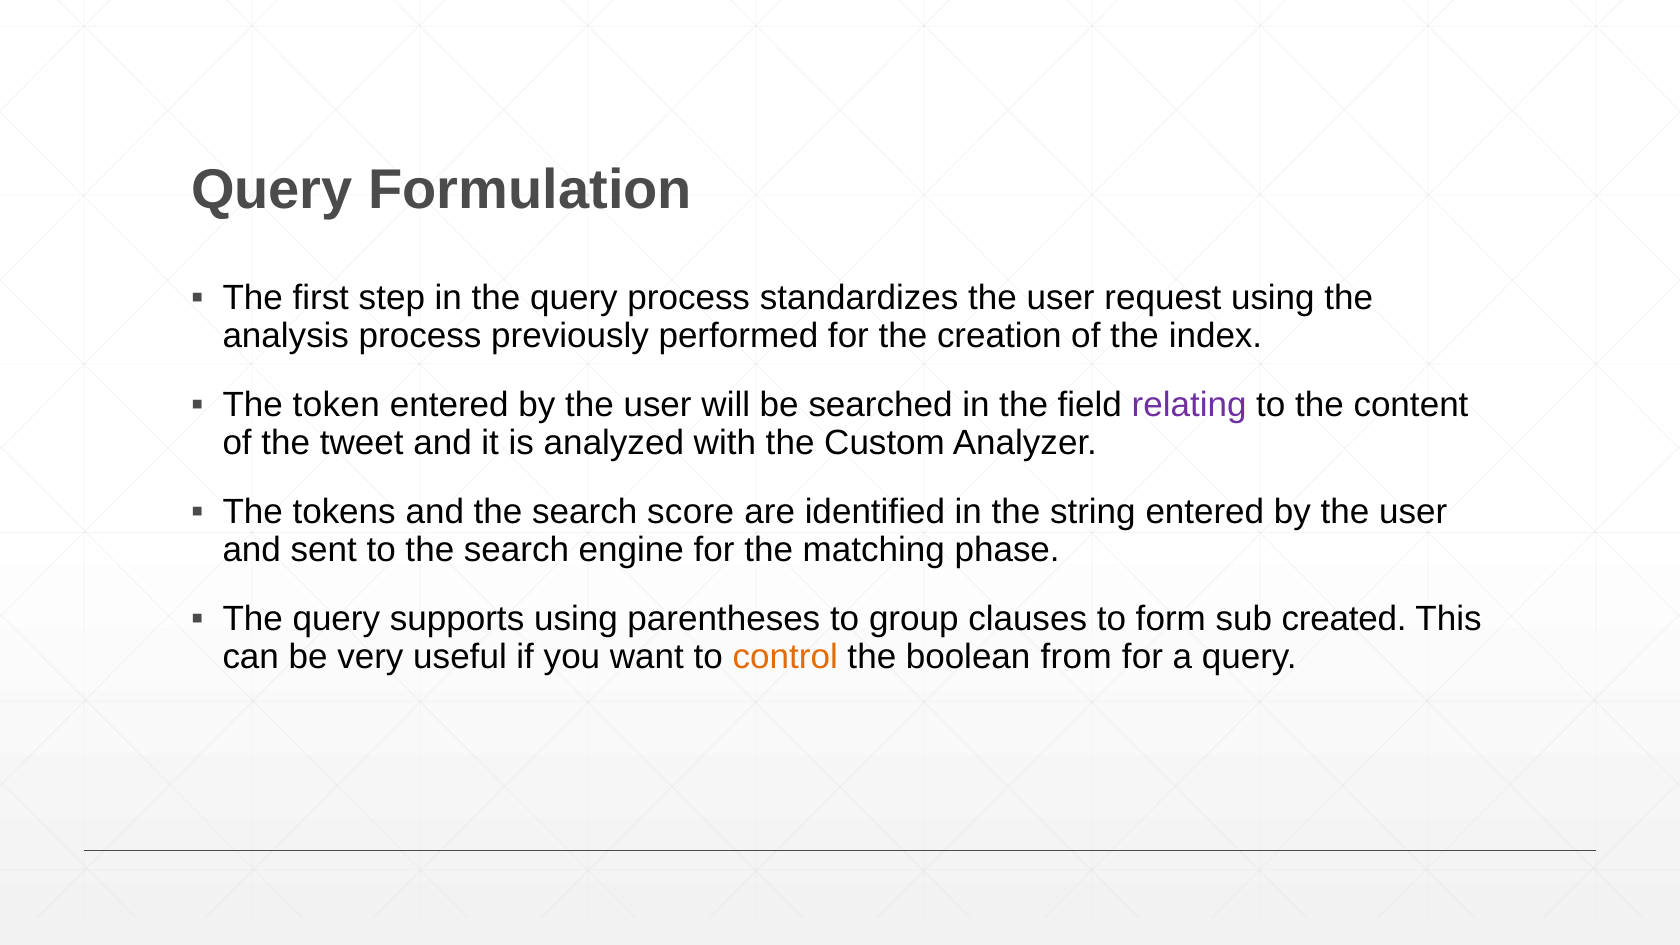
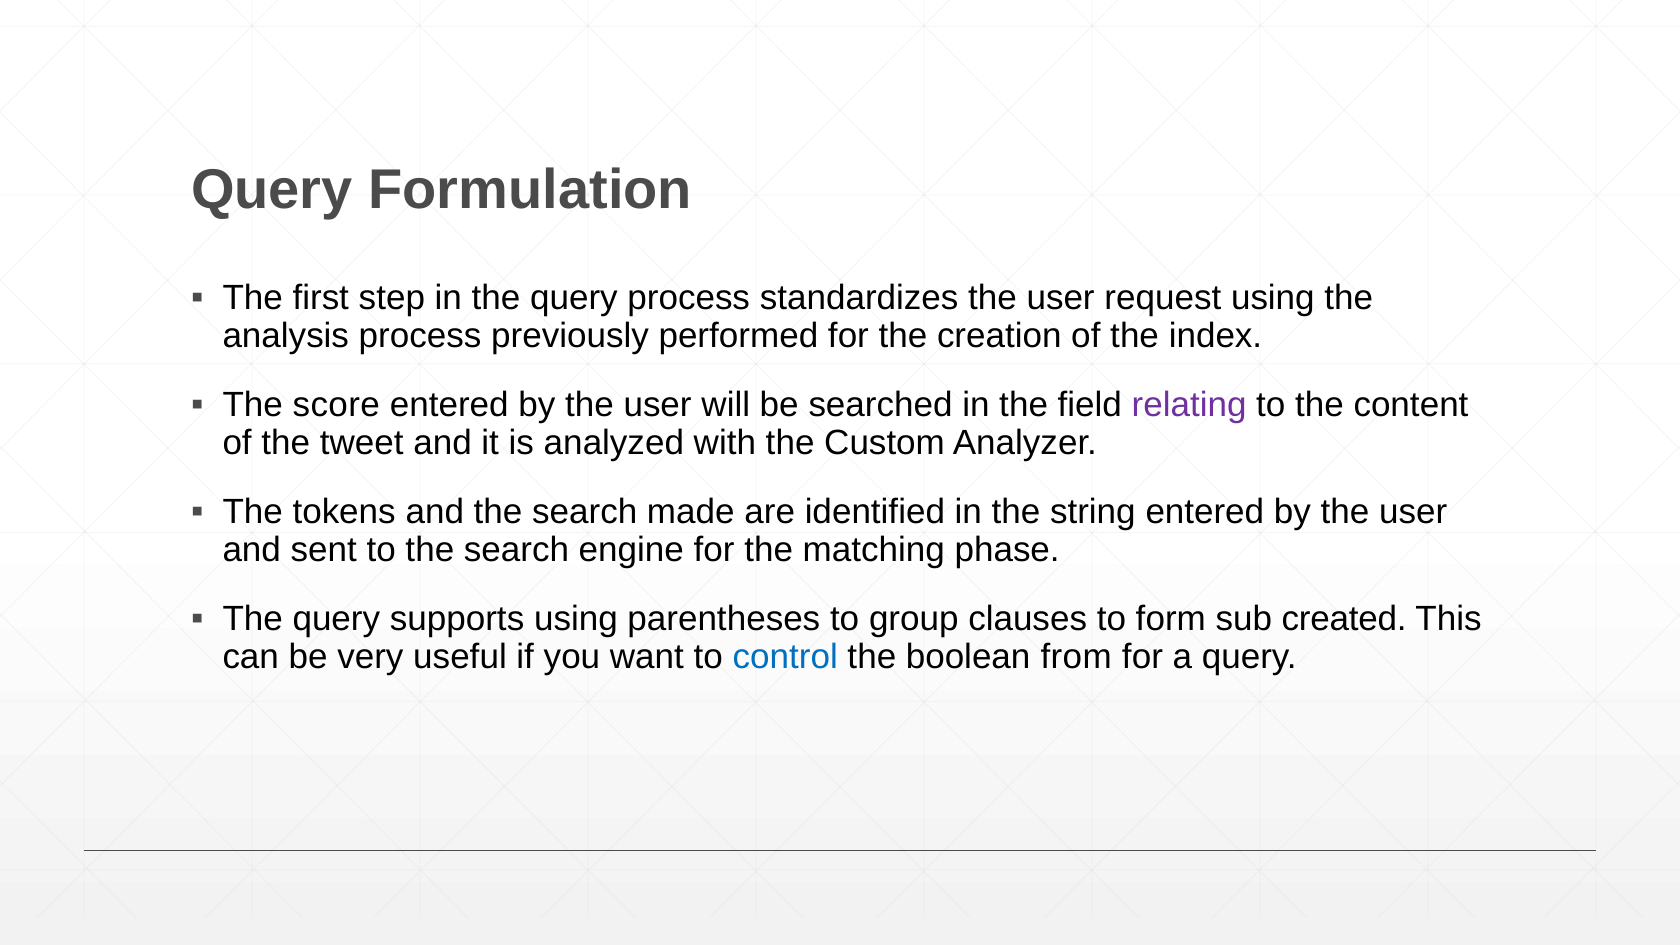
token: token -> score (336, 405)
score: score -> made (691, 512)
control colour: orange -> blue (785, 657)
